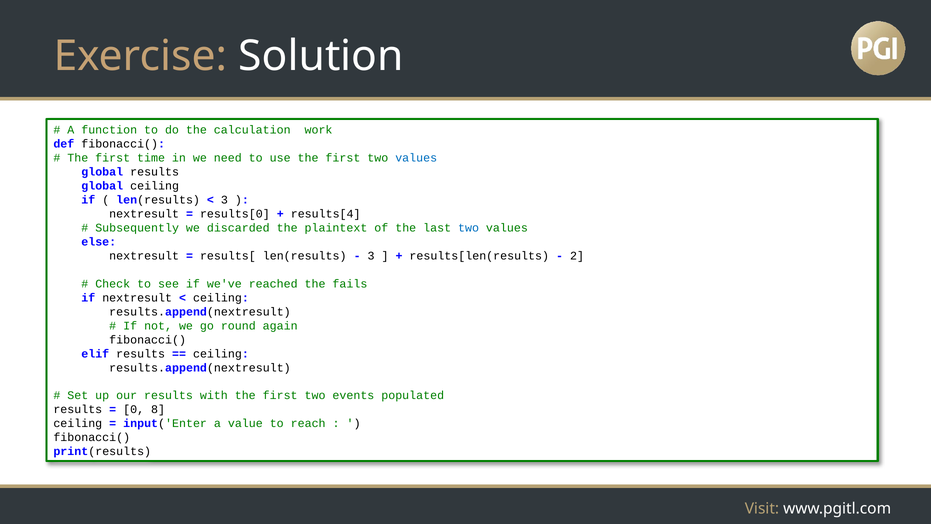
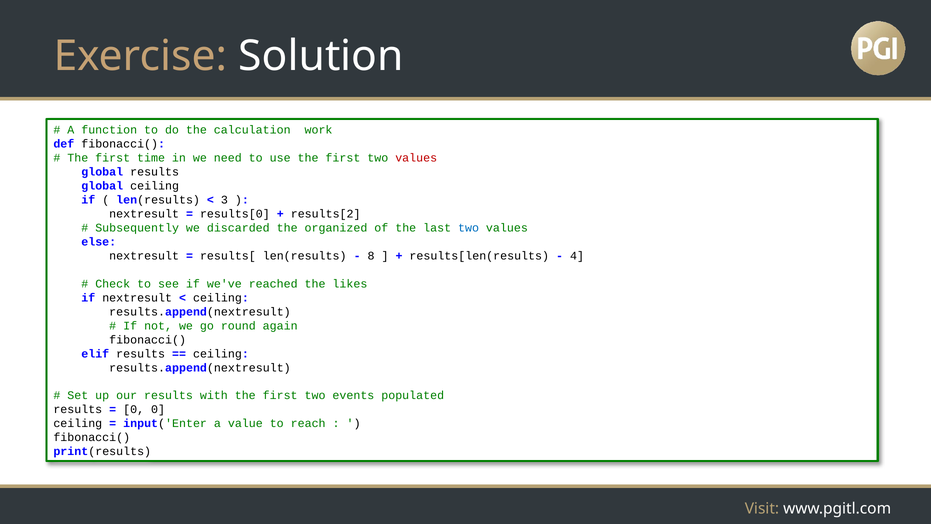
values colour: blue -> red (416, 158)
results[4: results[4 -> results[2 (326, 214)
plaintext: plaintext -> organized (336, 228)
3: 3 -> 8 (371, 256)
2: 2 -> 4 (577, 256)
fails: fails -> likes (350, 284)
0 8: 8 -> 0 (158, 409)
